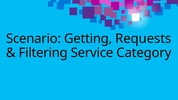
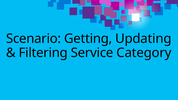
Requests: Requests -> Updating (143, 39)
